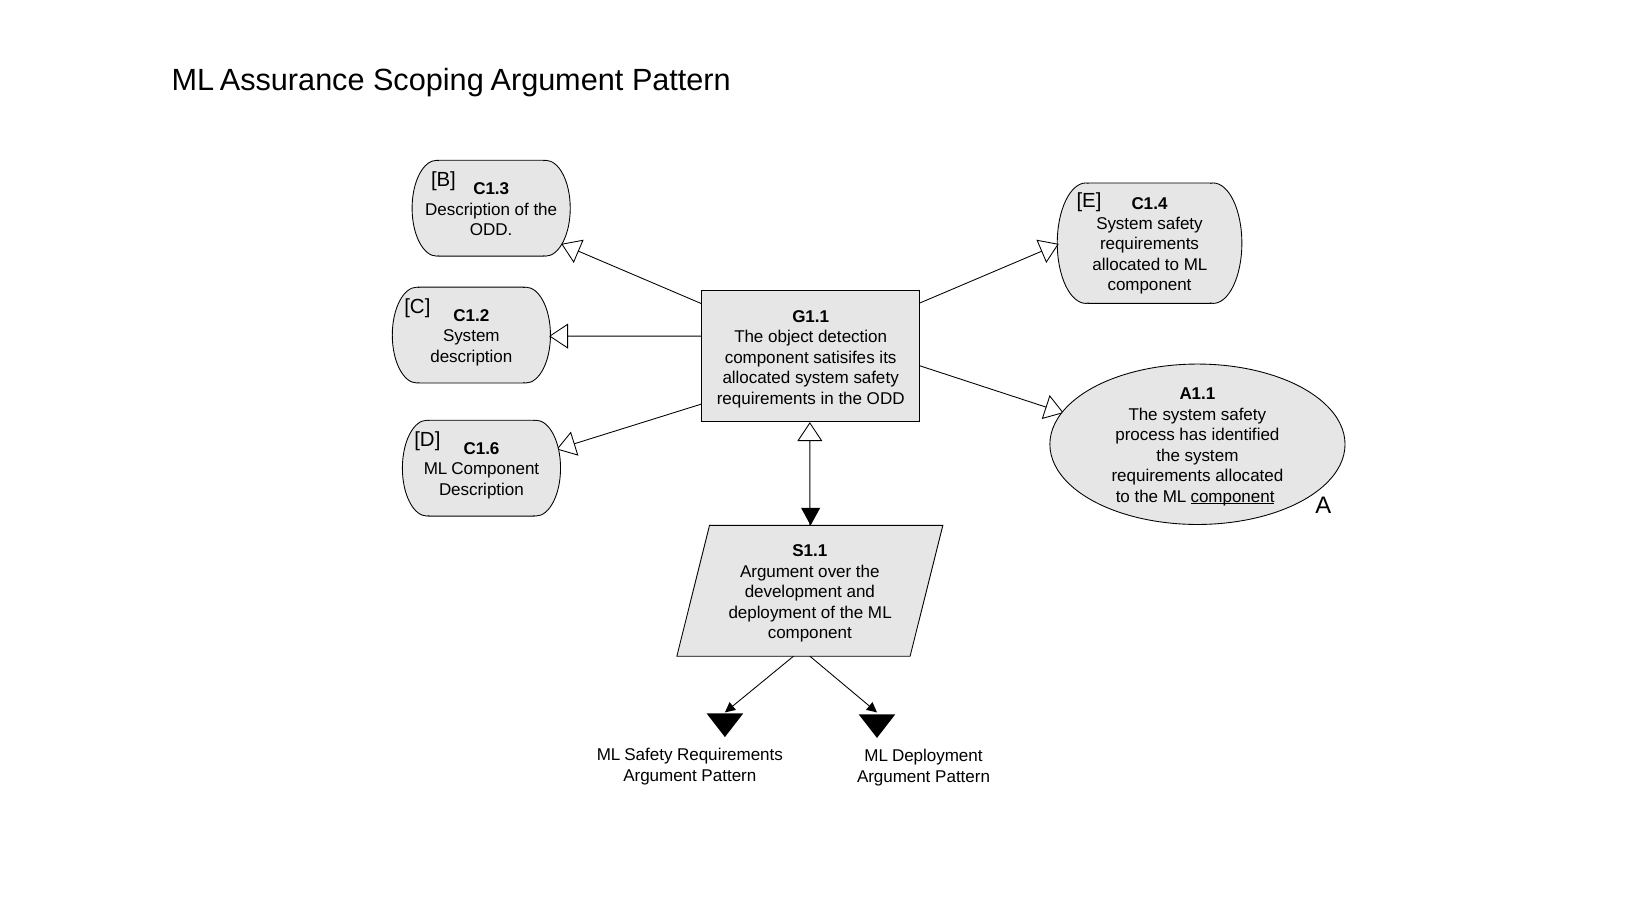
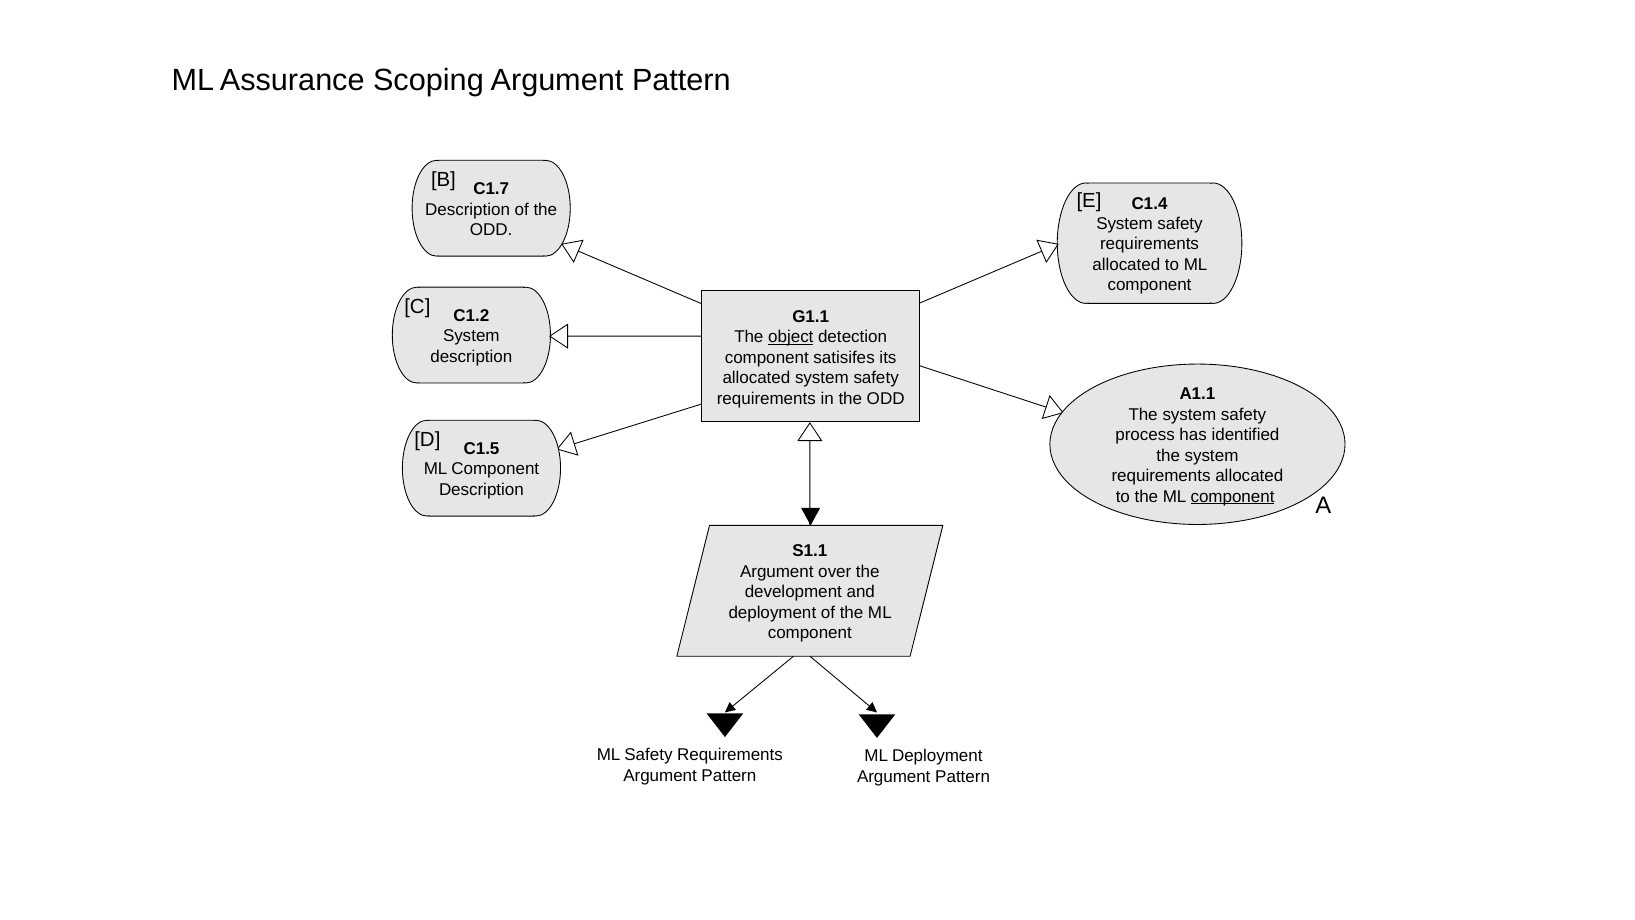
C1.3: C1.3 -> C1.7 (491, 189)
object underline: none -> present (791, 337)
C1.6: C1.6 -> C1.5 (481, 449)
